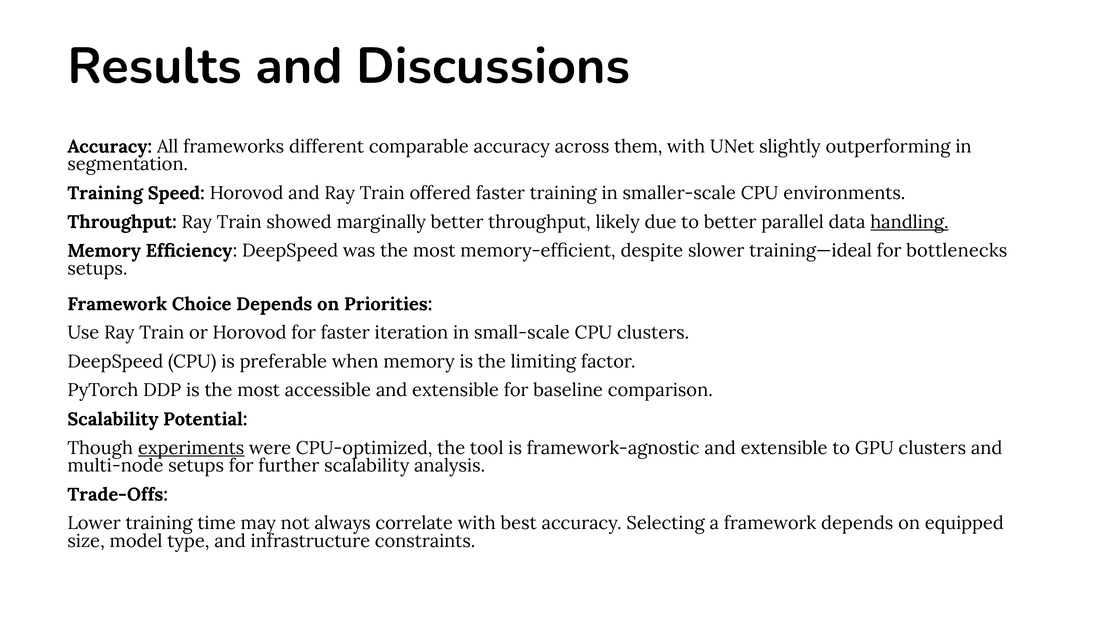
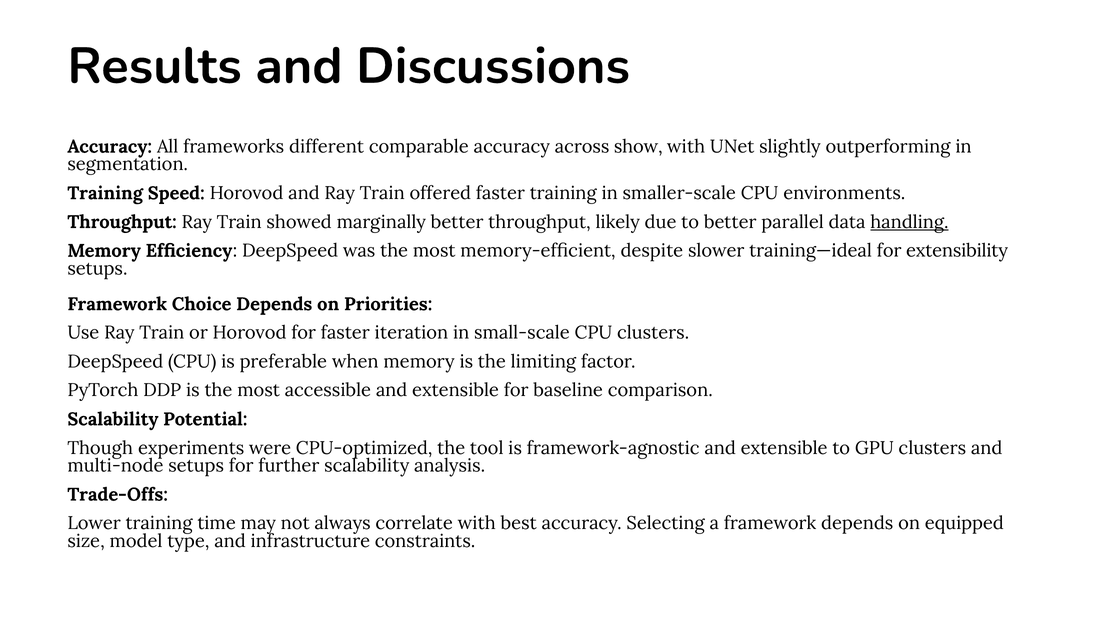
them: them -> show (638, 147)
bottlenecks: bottlenecks -> extensibility (957, 251)
experiments underline: present -> none (191, 448)
